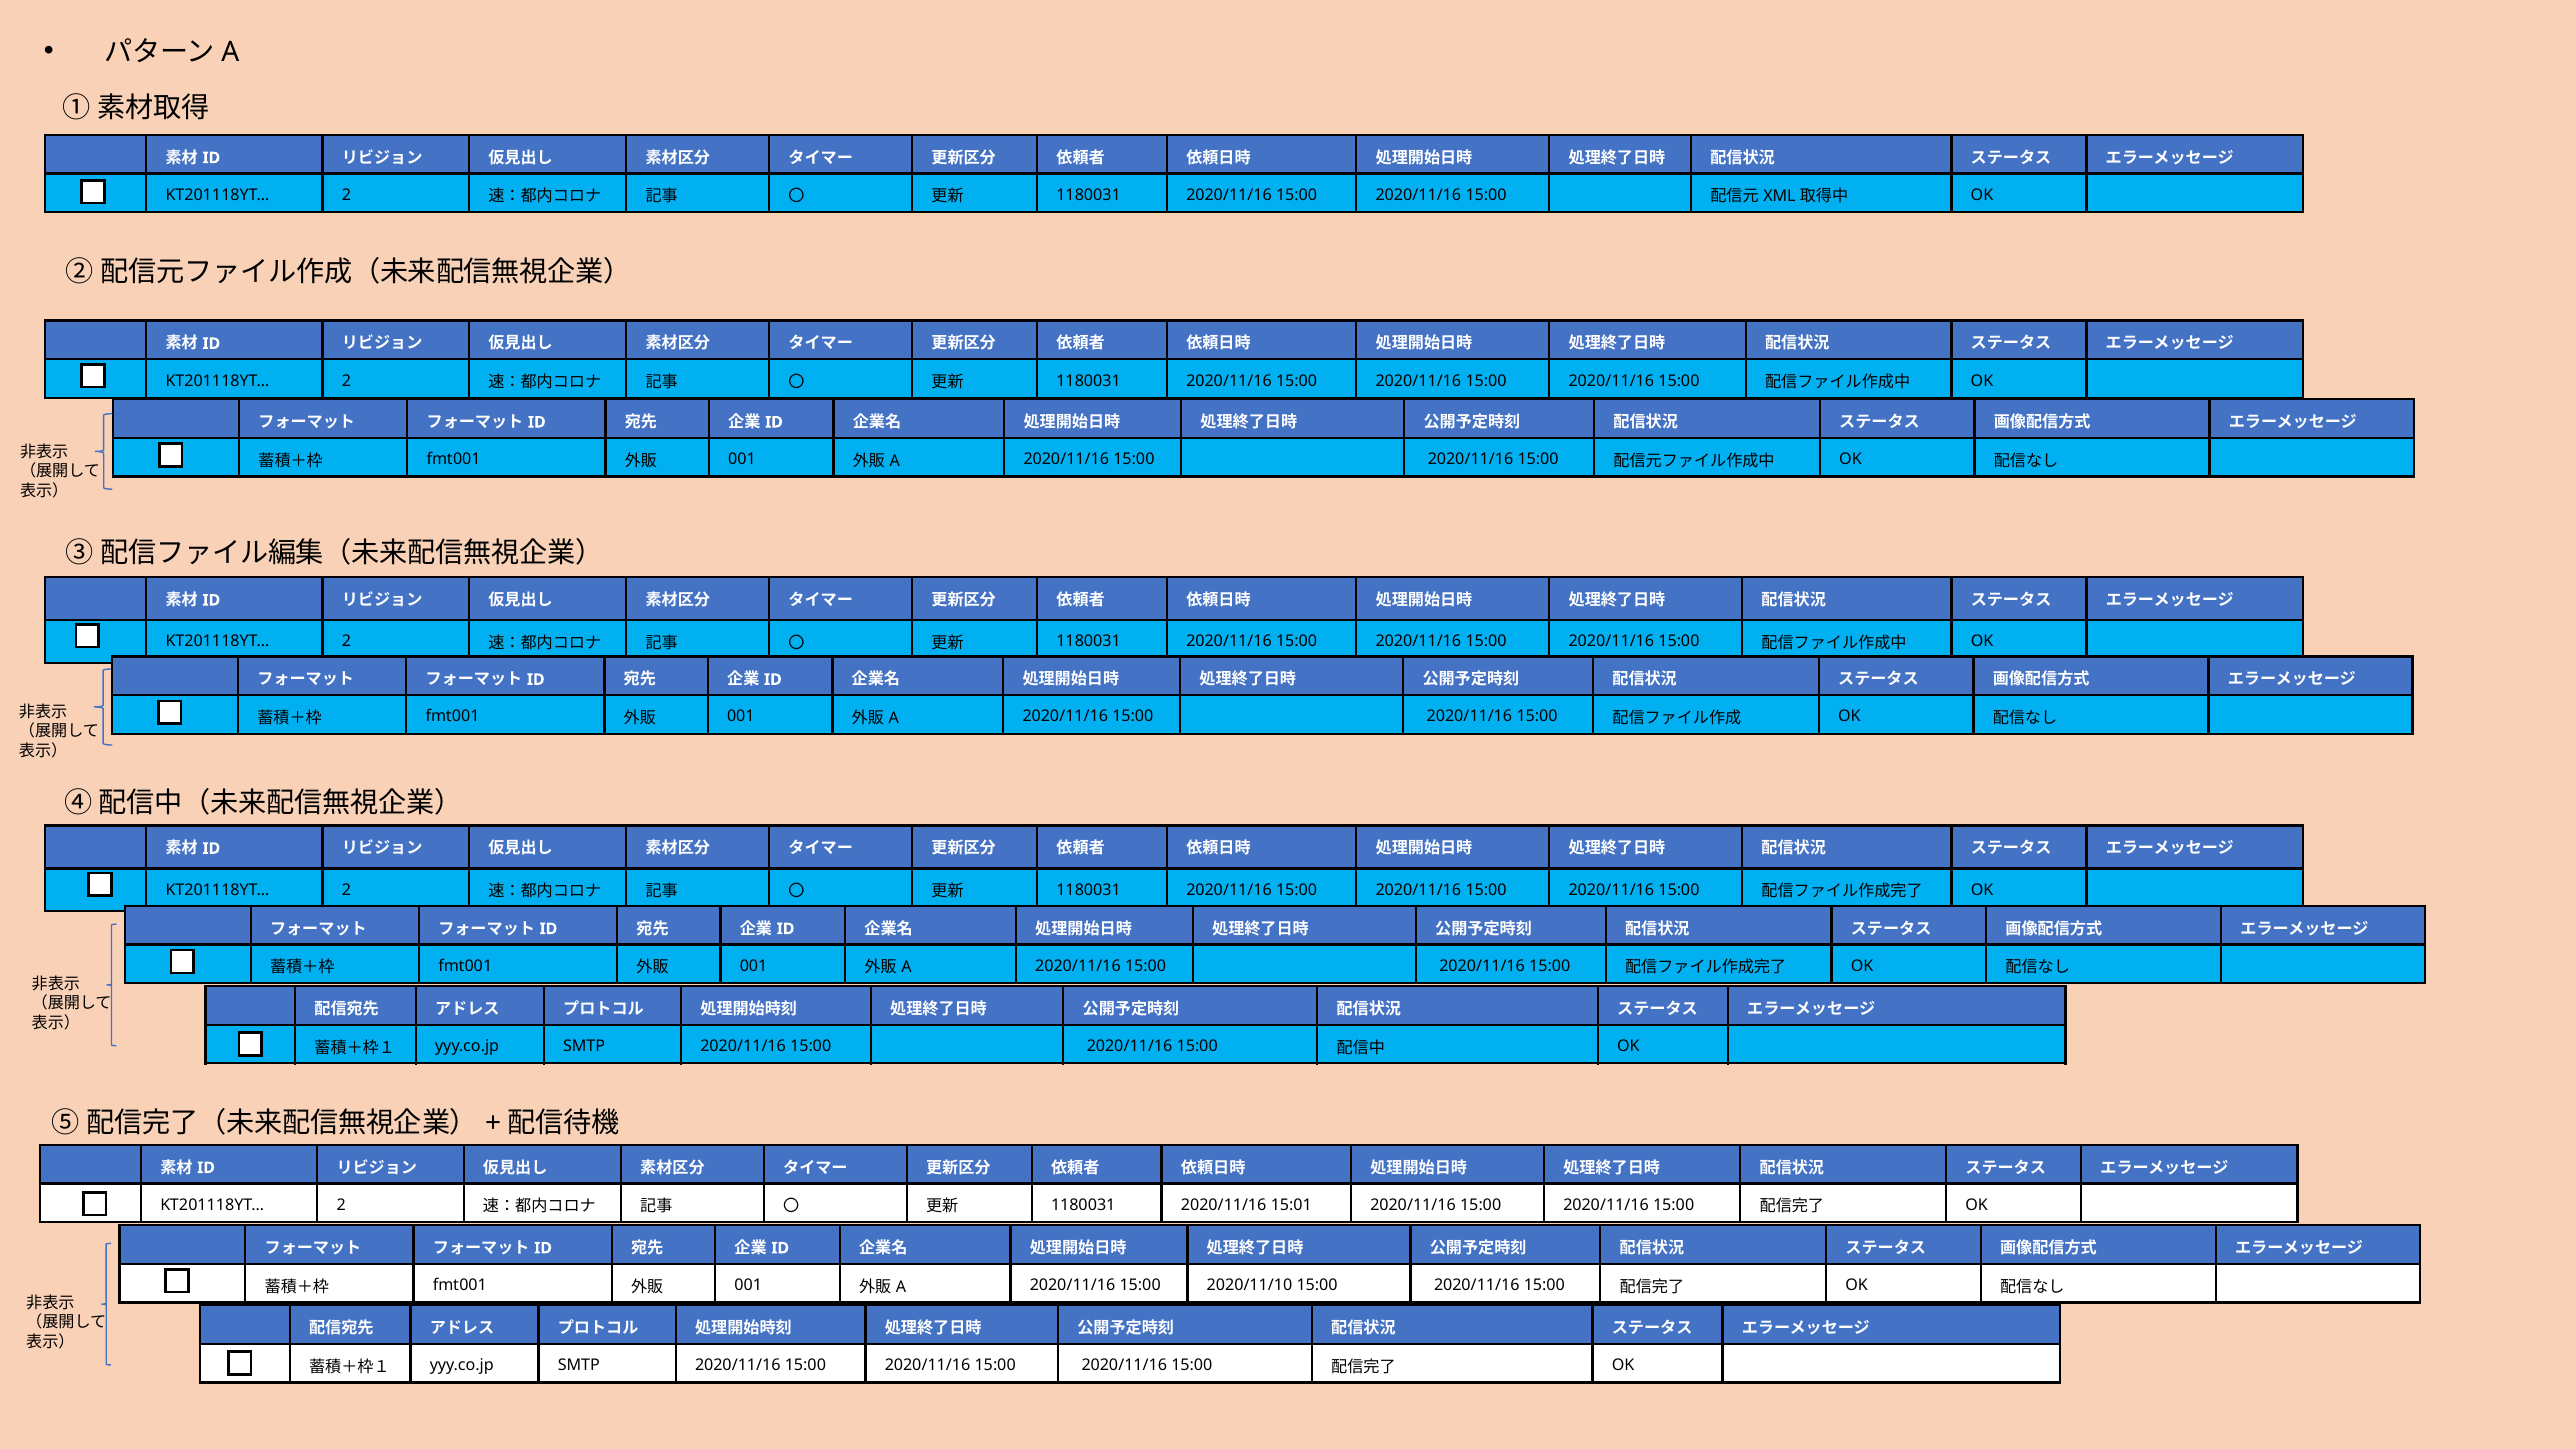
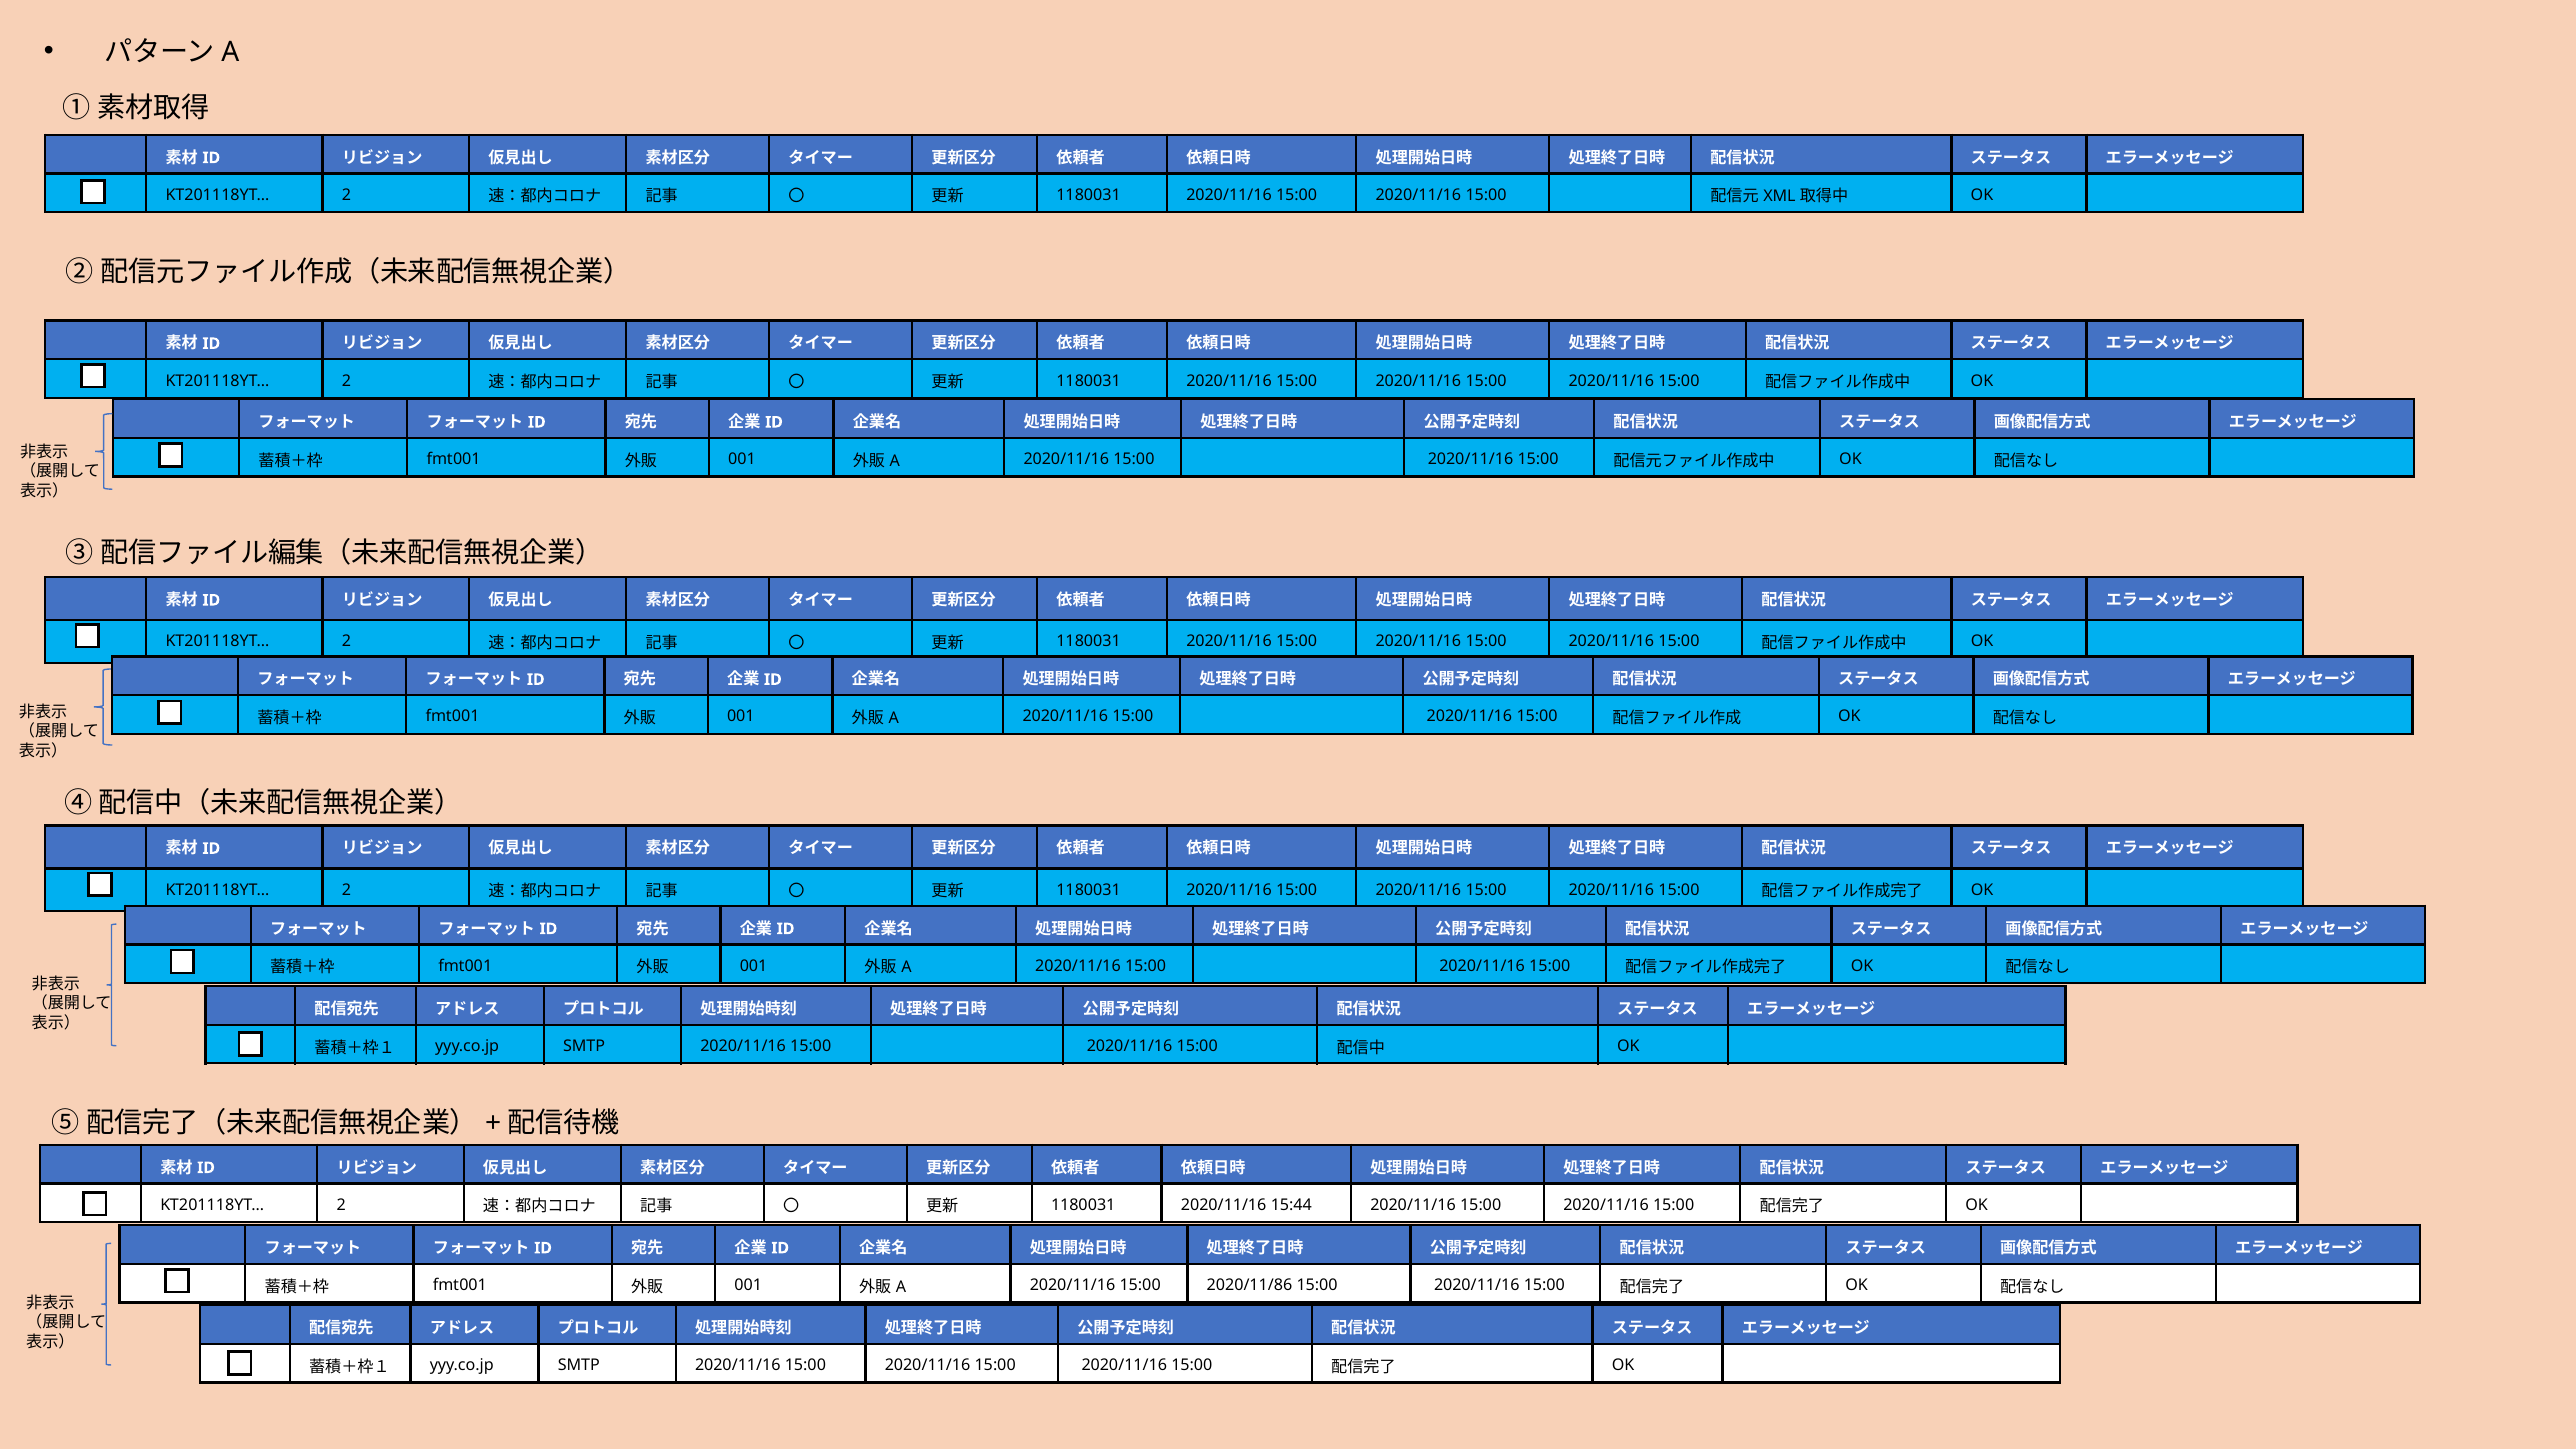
15:01: 15:01 -> 15:44 (1291, 1205)
2020/11/10: 2020/11/10 -> 2020/11/86 (1250, 1285)
